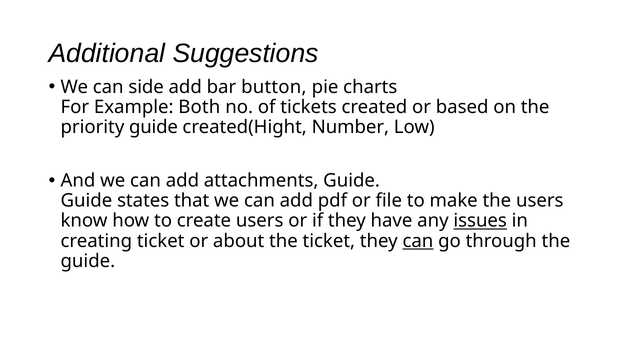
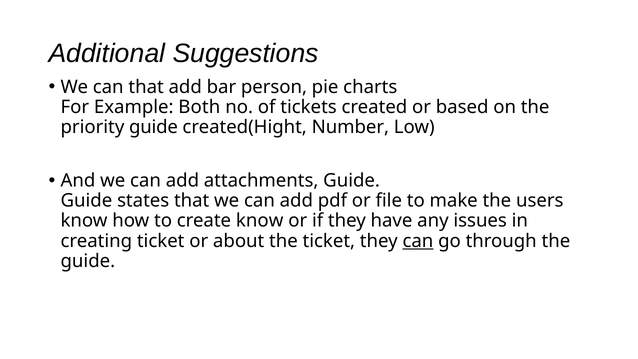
can side: side -> that (146, 87)
button: button -> person (274, 87)
create users: users -> know (260, 221)
issues underline: present -> none (480, 221)
